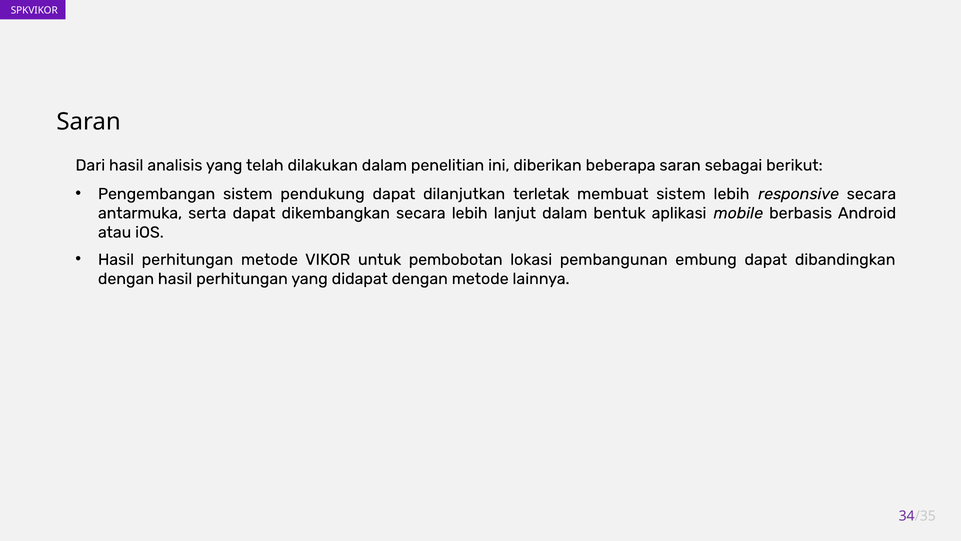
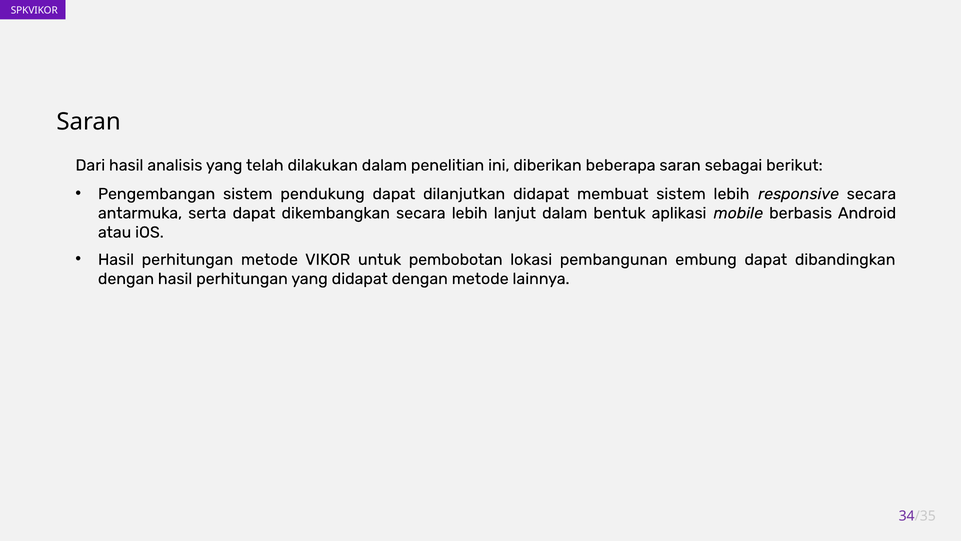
dilanjutkan terletak: terletak -> didapat (541, 194)
